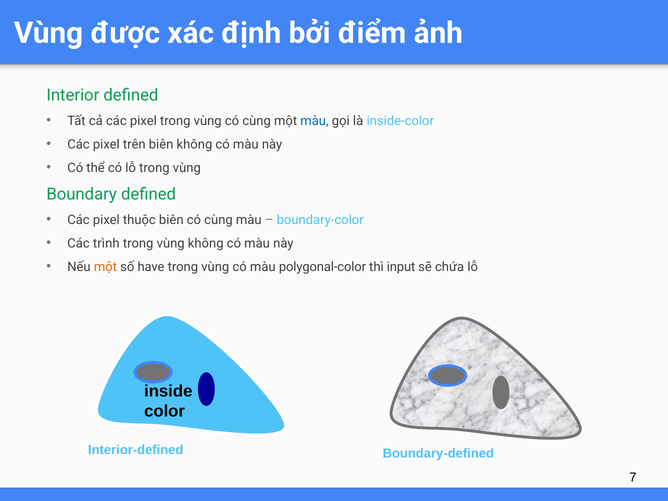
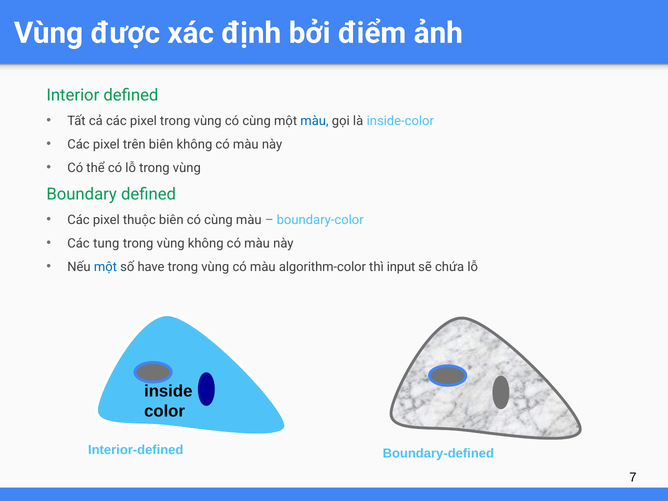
trình: trình -> tung (106, 243)
một colour: orange -> blue (105, 267)
polygonal-color: polygonal-color -> algorithm-color (322, 267)
